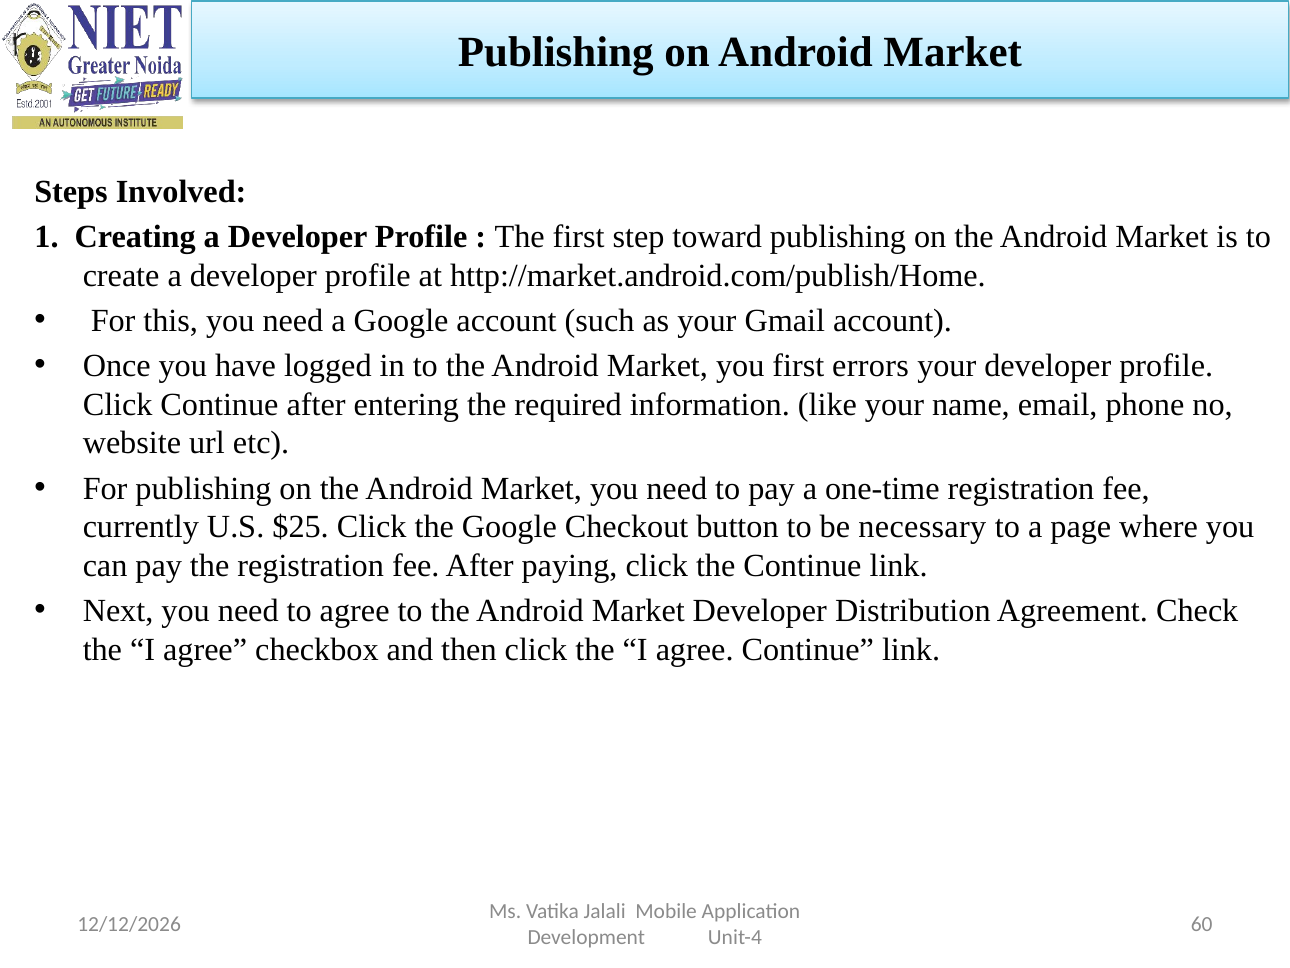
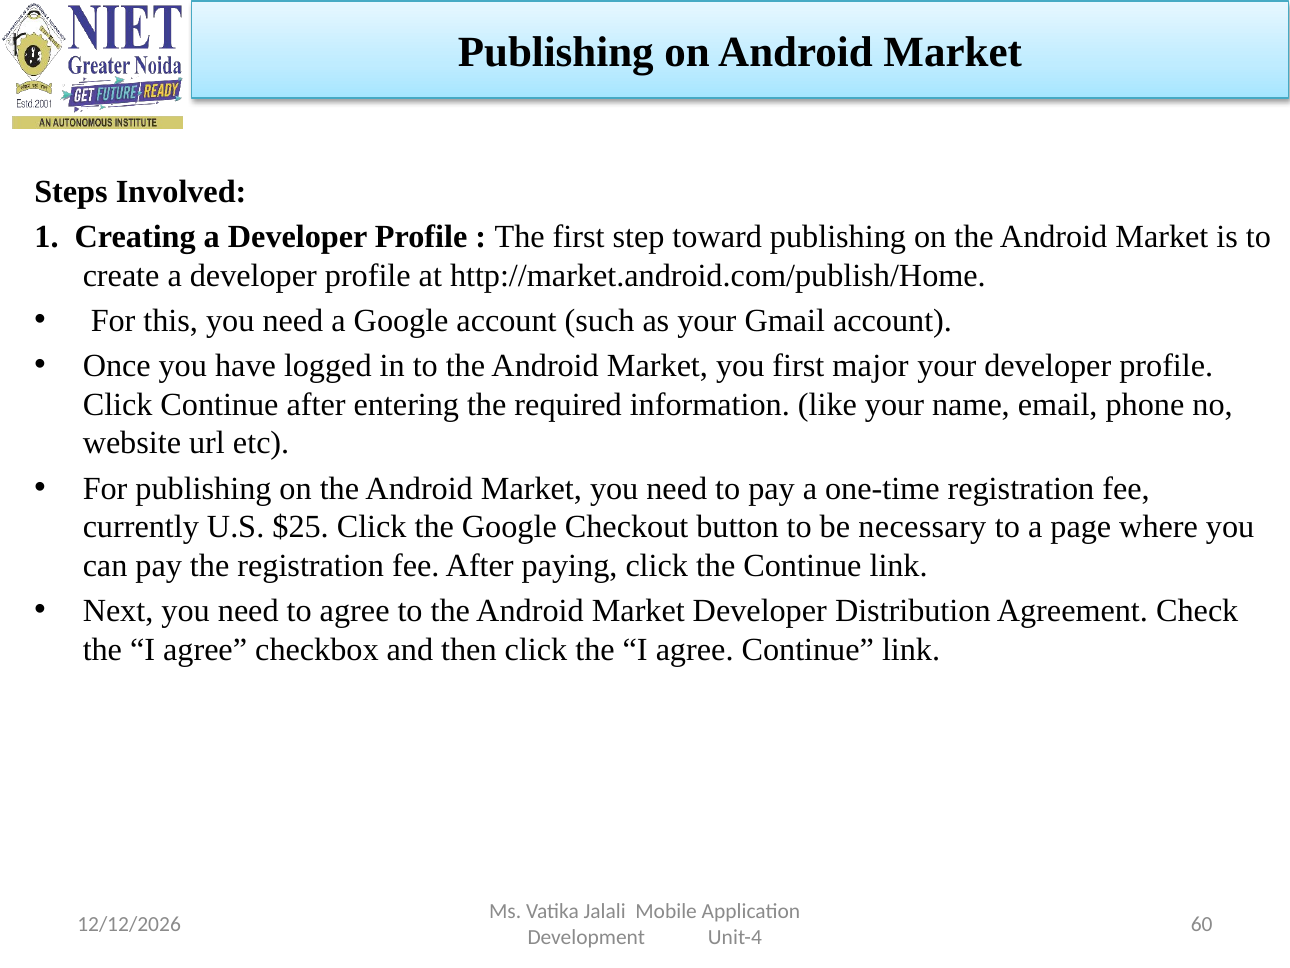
errors: errors -> major (871, 366)
